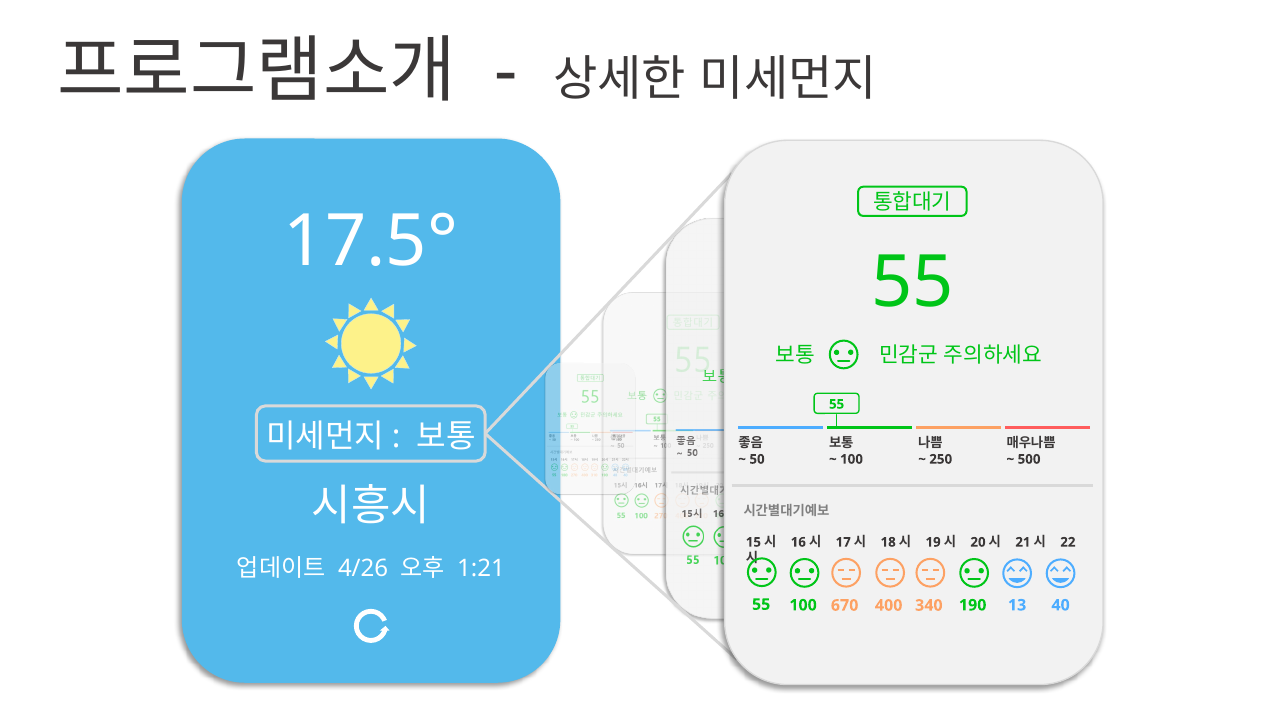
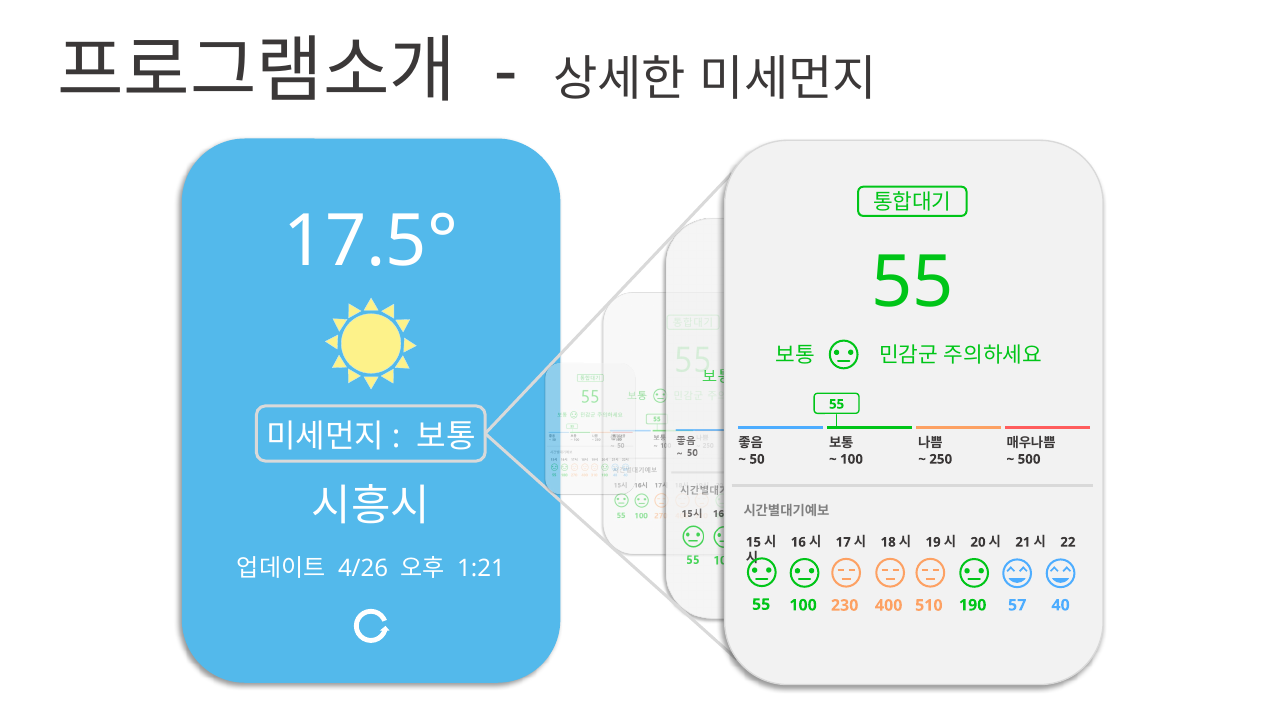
670: 670 -> 230 (845, 605)
340: 340 -> 510 (929, 605)
13: 13 -> 57 (1017, 605)
